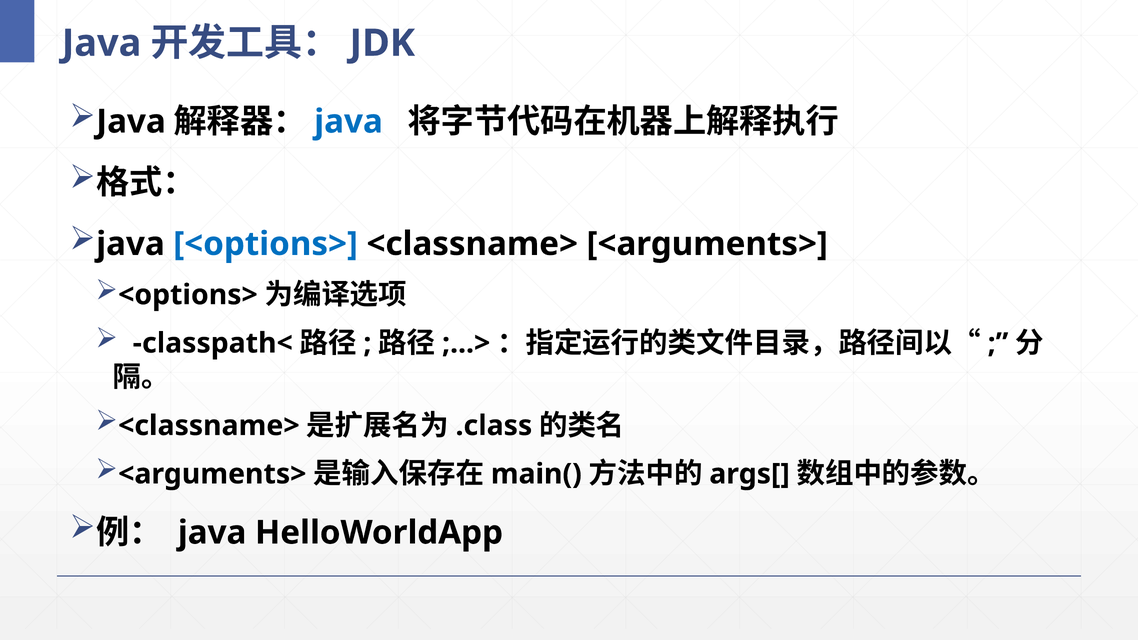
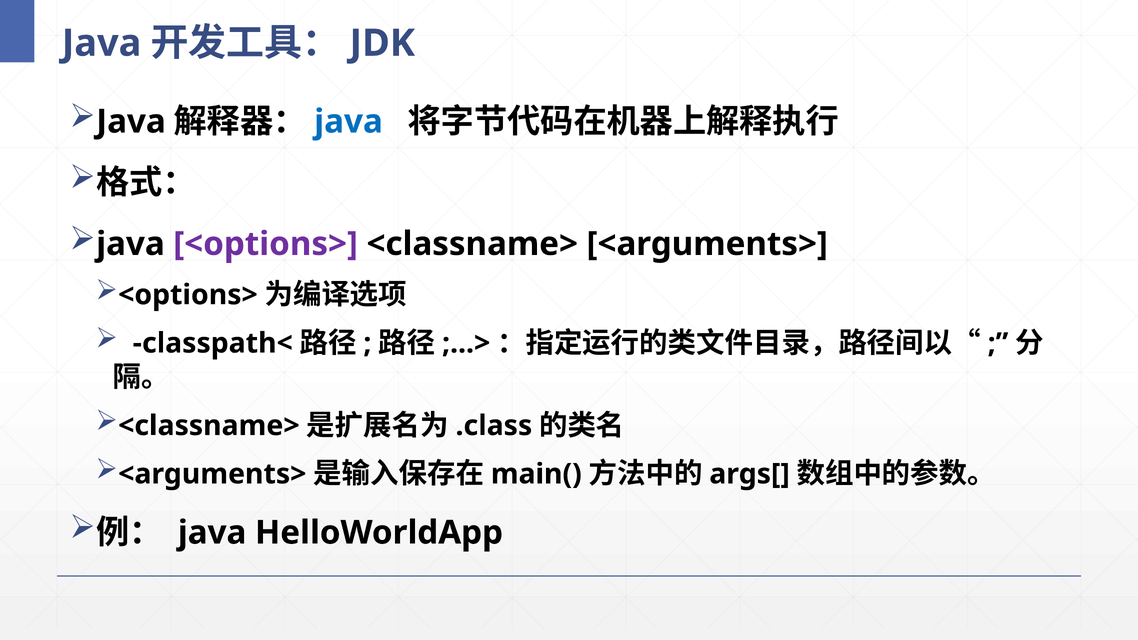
<options> colour: blue -> purple (266, 244)
